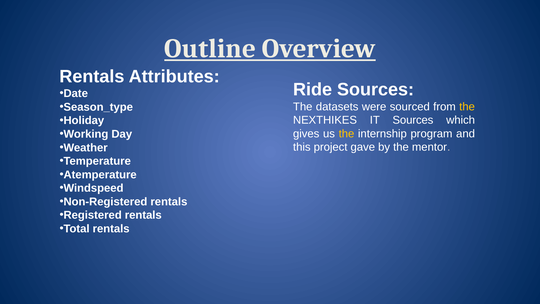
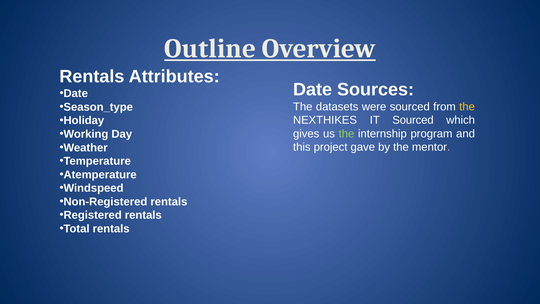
Ride: Ride -> Date (313, 89)
IT Sources: Sources -> Sourced (413, 120)
the colour: yellow -> light green (347, 134)
